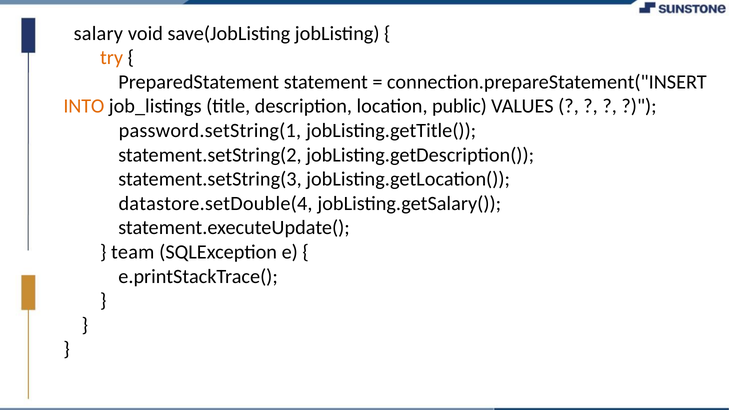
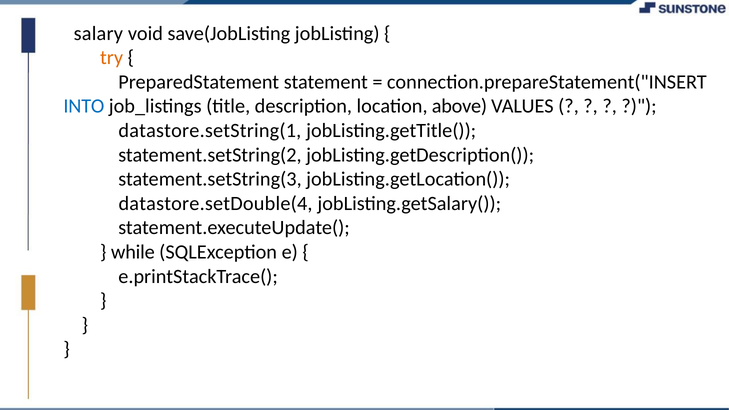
INTO colour: orange -> blue (84, 106)
public: public -> above (459, 106)
password.setString(1: password.setString(1 -> datastore.setString(1 (210, 131)
team: team -> while (133, 252)
